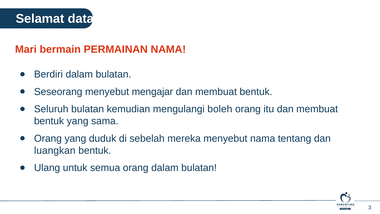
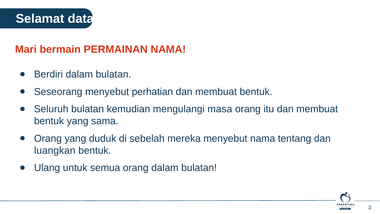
mengajar: mengajar -> perhatian (152, 92)
boleh: boleh -> masa (220, 109)
